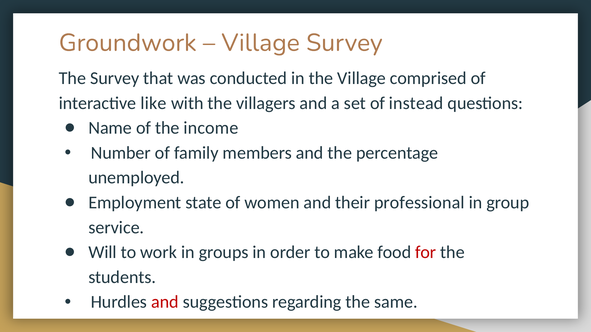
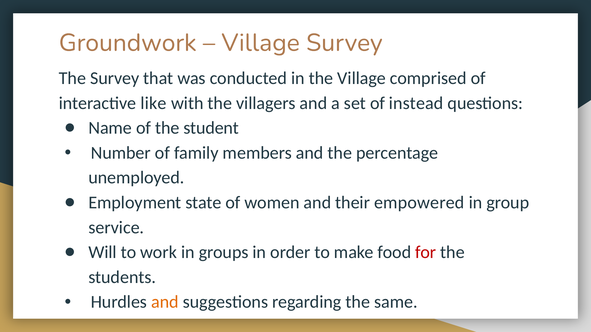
income: income -> student (211, 128)
professional: professional -> empowered (419, 203)
and colour: red -> orange (165, 302)
